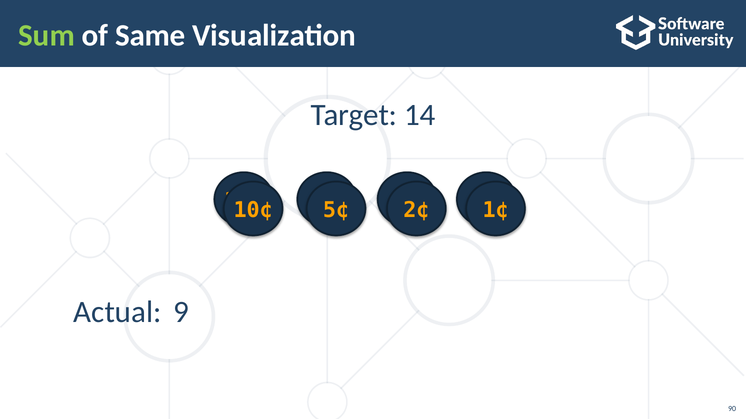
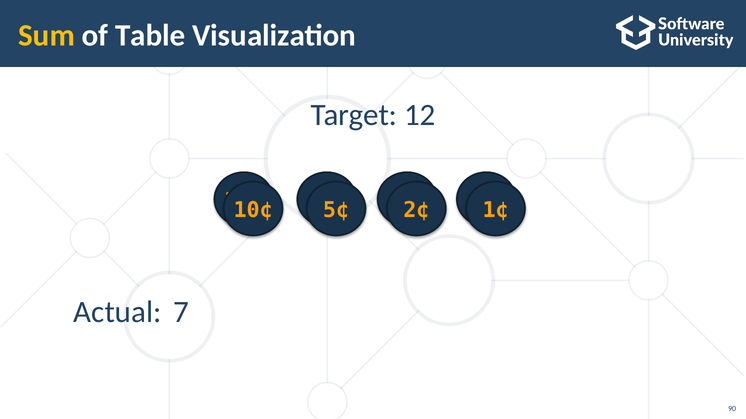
Sum colour: light green -> yellow (47, 35)
Same: Same -> Table (150, 35)
14: 14 -> 12 (420, 115)
9: 9 -> 7 (181, 313)
